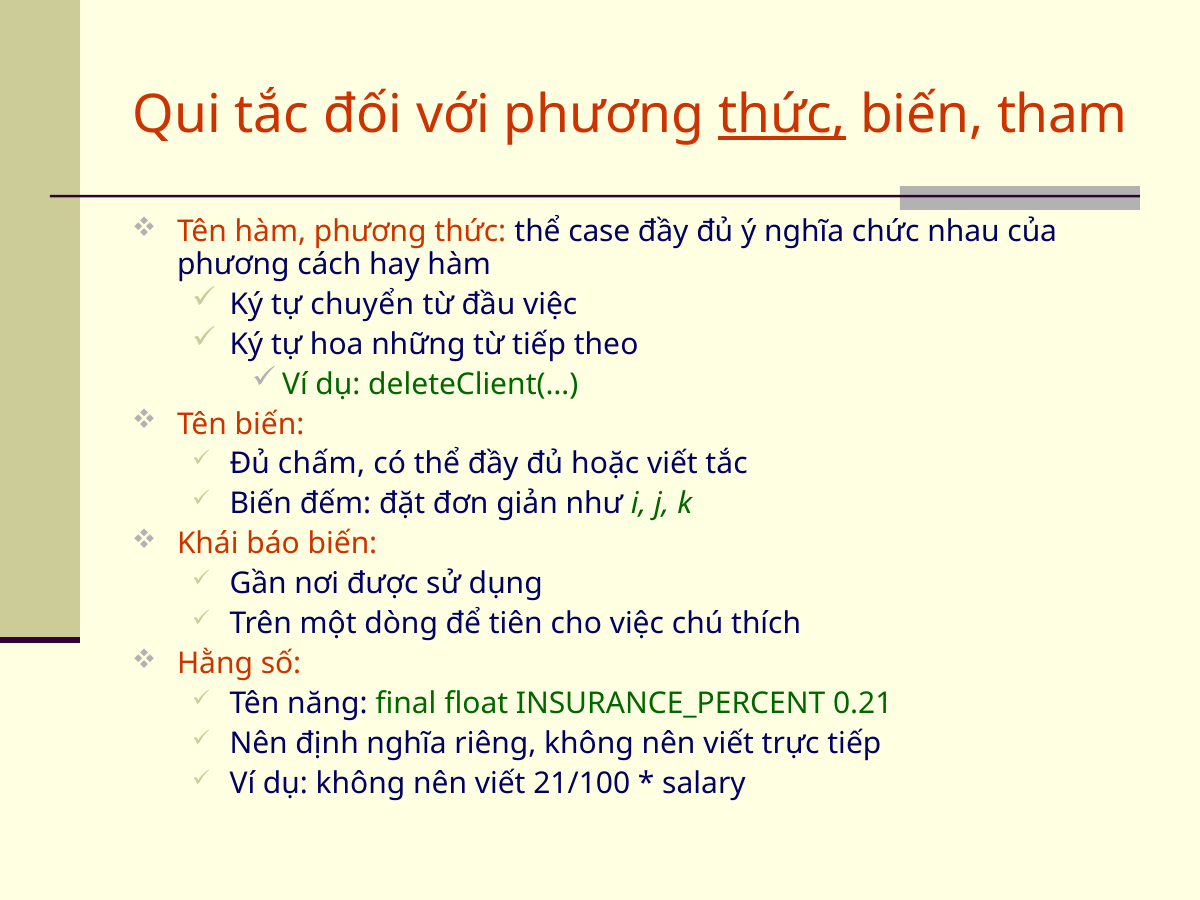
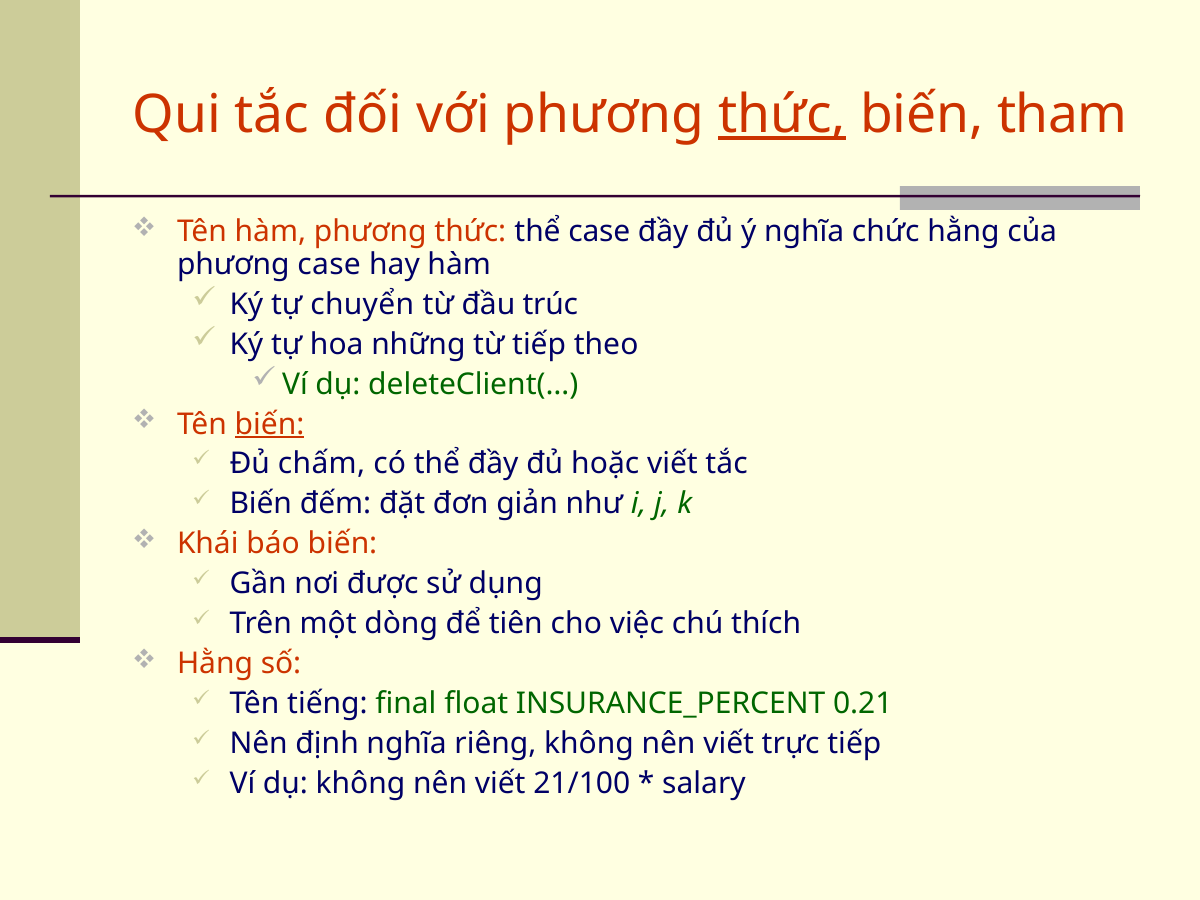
chức nhau: nhau -> hằng (963, 232)
phương cách: cách -> case (329, 264)
đầu việc: việc -> trúc (550, 304)
biến underline: none -> present (270, 424)
năng: năng -> tiếng (327, 704)
